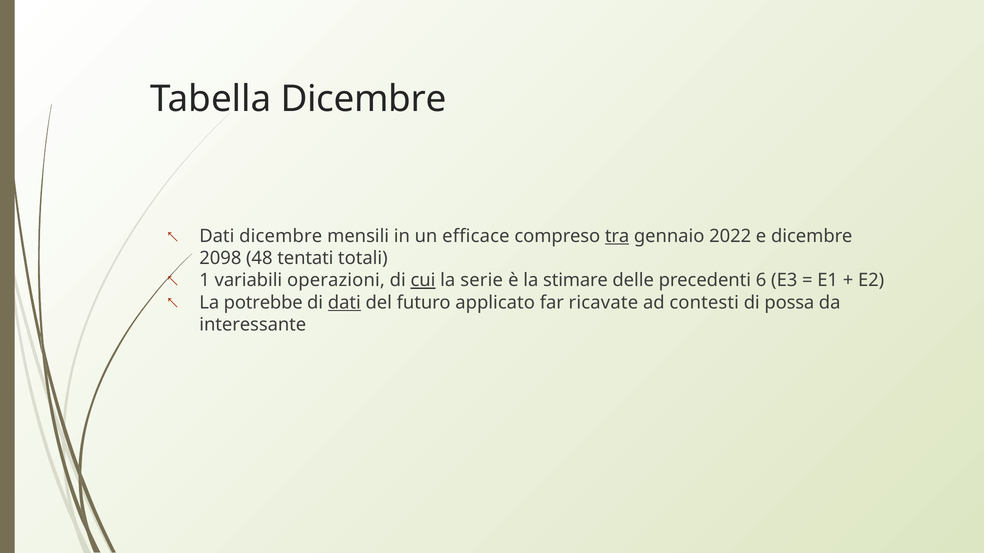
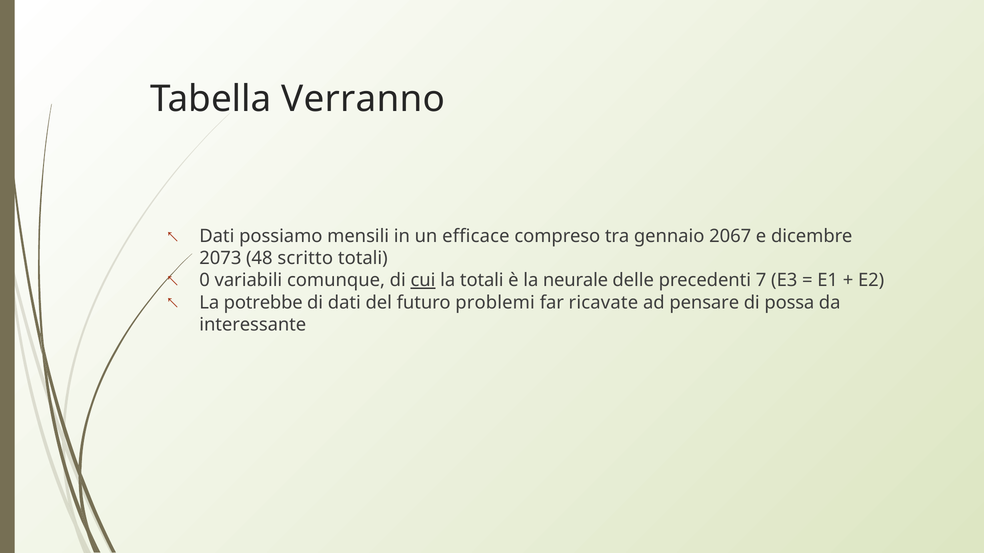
Tabella Dicembre: Dicembre -> Verranno (363, 99)
Dati dicembre: dicembre -> possiamo (281, 236)
tra underline: present -> none (617, 236)
2022: 2022 -> 2067 (730, 236)
2098: 2098 -> 2073 (220, 258)
tentati: tentati -> scritto (305, 258)
1: 1 -> 0 (205, 281)
operazioni: operazioni -> comunque (336, 281)
la serie: serie -> totali (482, 281)
stimare: stimare -> neurale (576, 281)
6: 6 -> 7 (761, 281)
dati underline: present -> none (344, 303)
applicato: applicato -> problemi (495, 303)
contesti: contesti -> pensare (704, 303)
